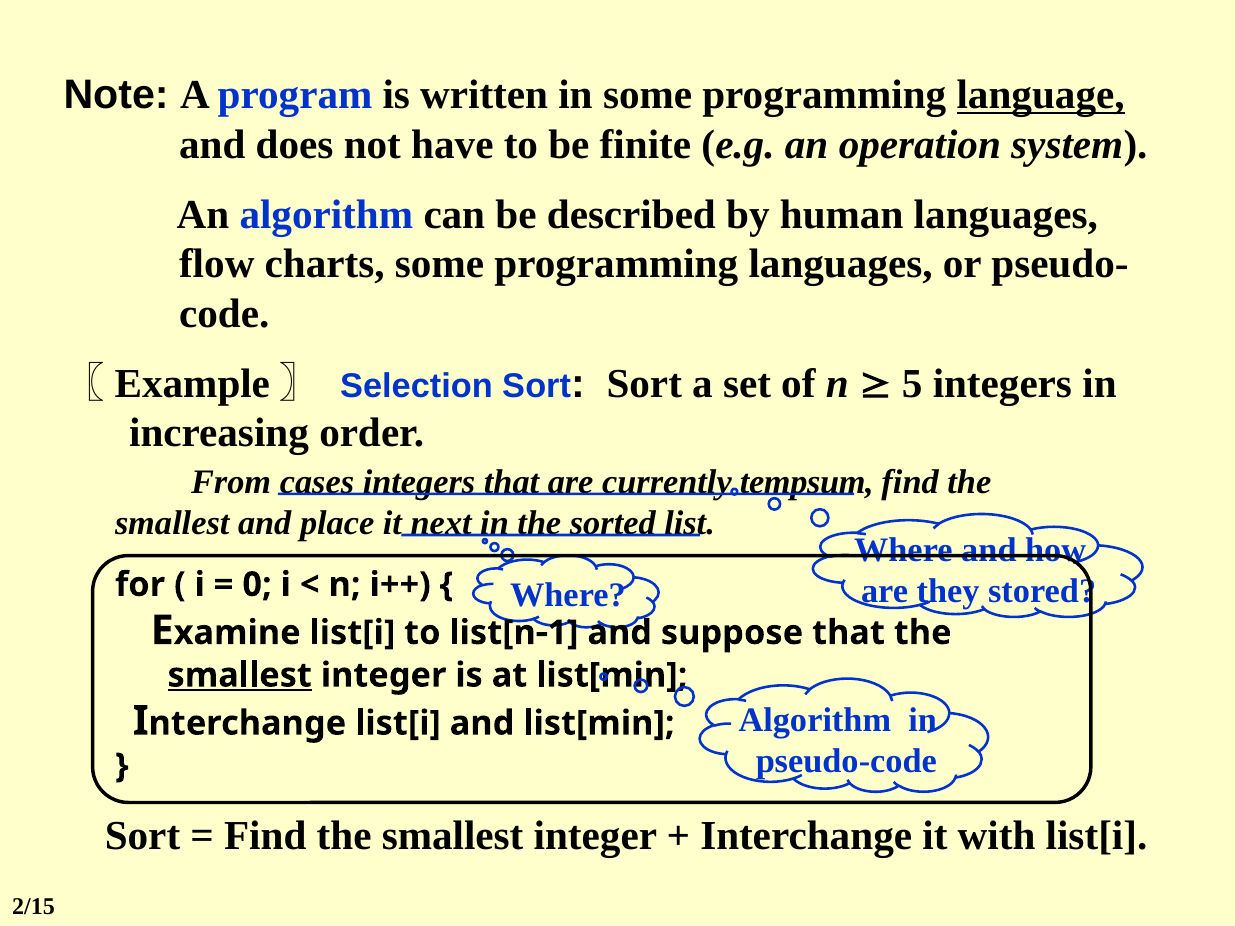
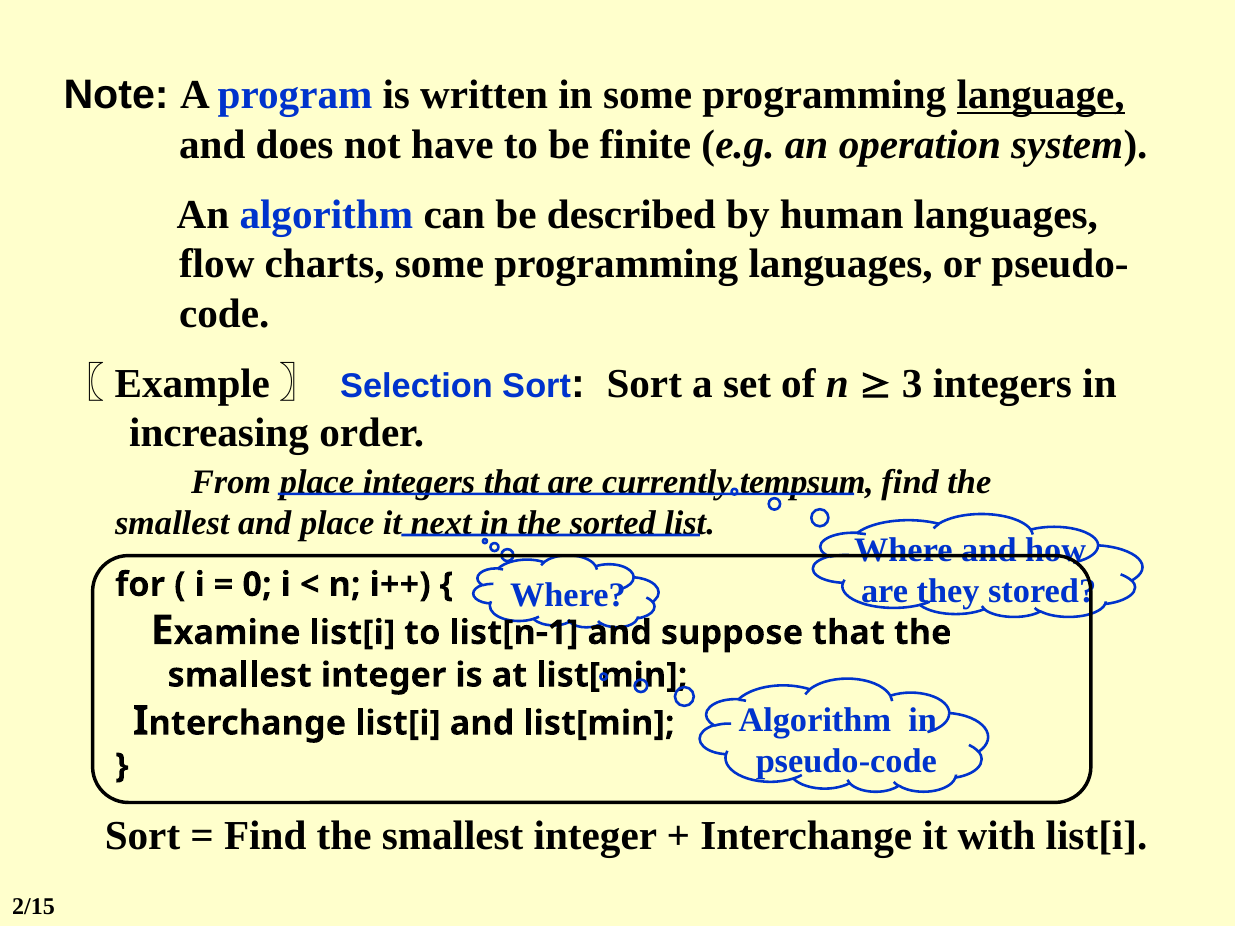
5: 5 -> 3 (912, 384)
From cases: cases -> place (317, 482)
smallest underline: present -> none (240, 675)
